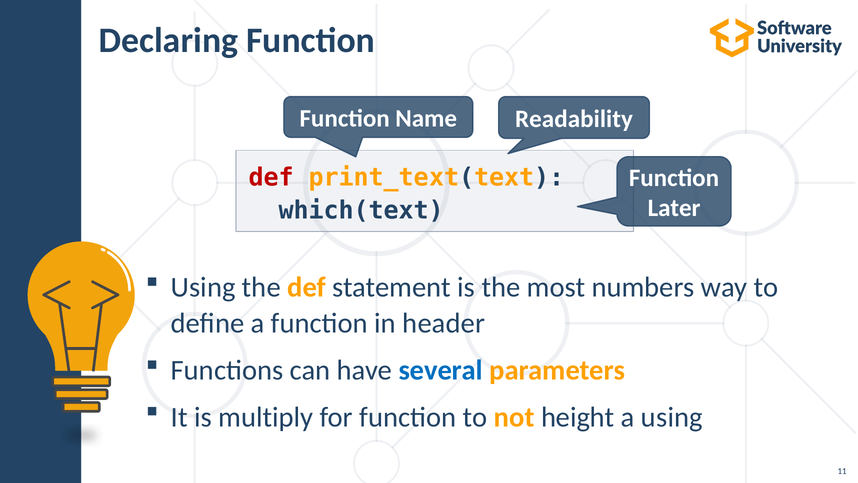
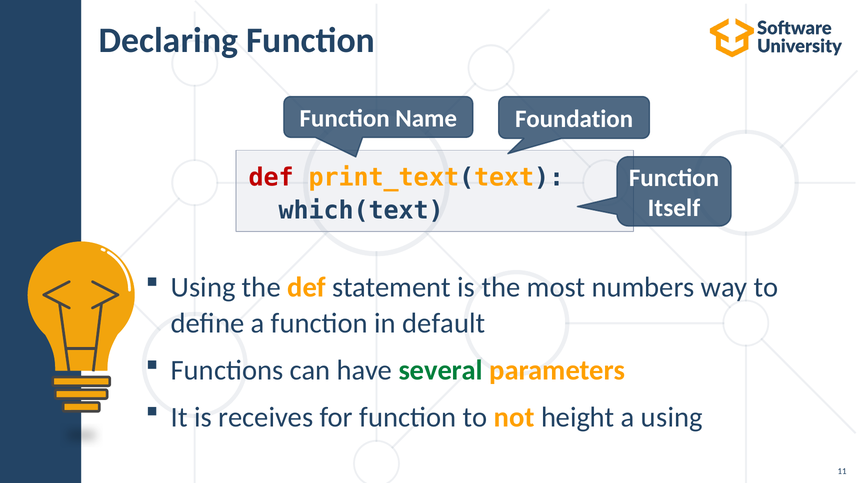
Readability: Readability -> Foundation (574, 119)
Later: Later -> Itself (674, 208)
header: header -> default (444, 323)
several colour: blue -> green (441, 370)
multiply: multiply -> receives (266, 417)
